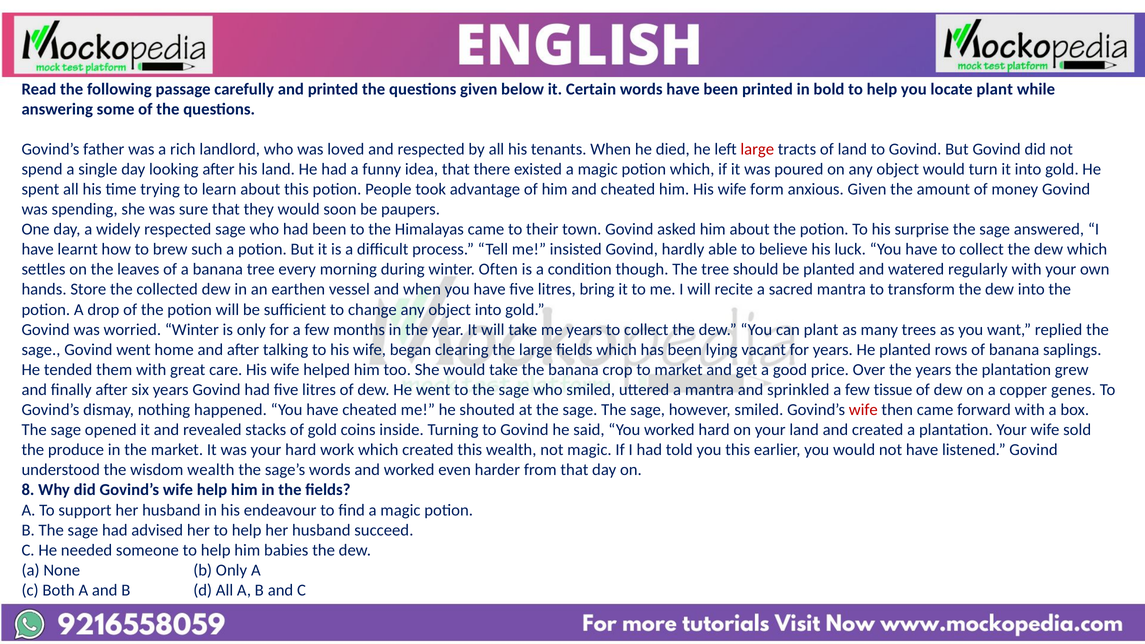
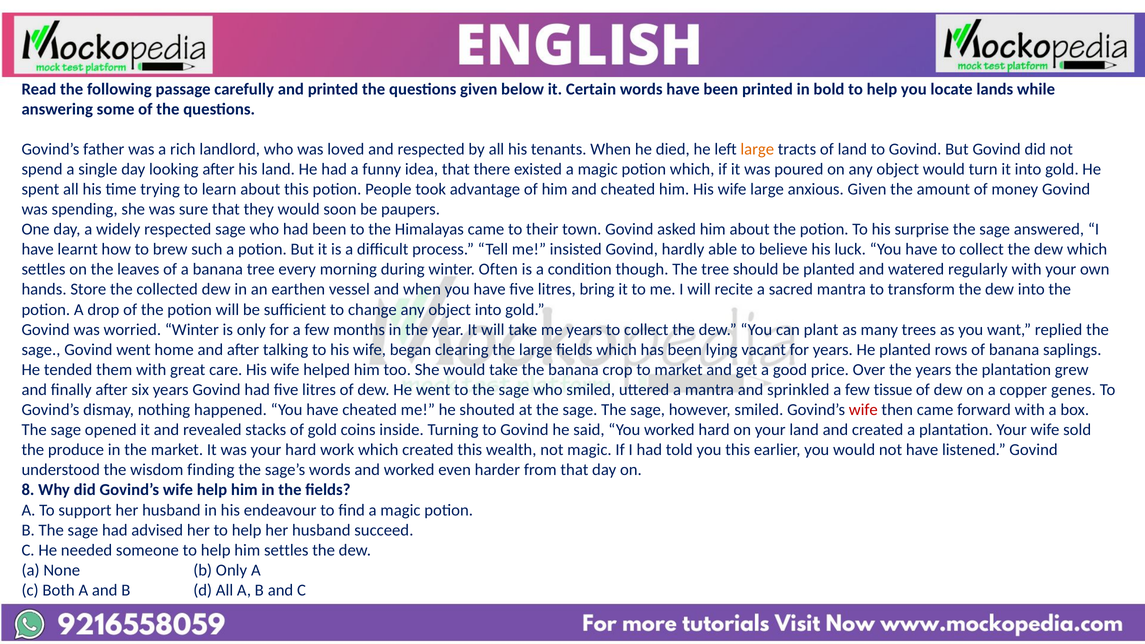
locate plant: plant -> lands (995, 89)
large colour: red -> orange (757, 149)
wife form: form -> large (767, 189)
wisdom wealth: wealth -> finding (211, 470)
him babies: babies -> settles (286, 550)
